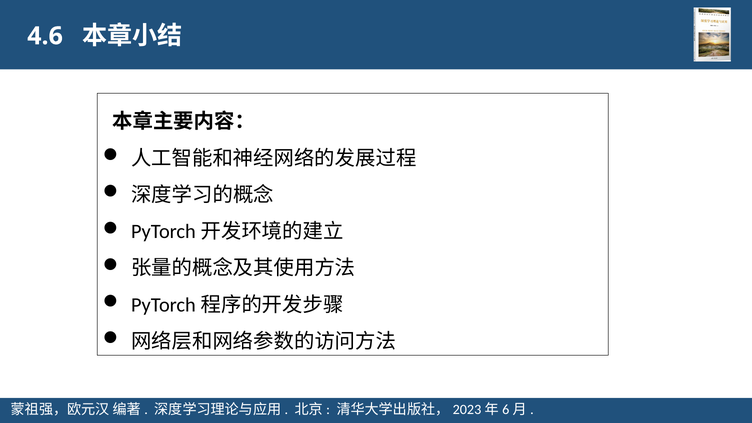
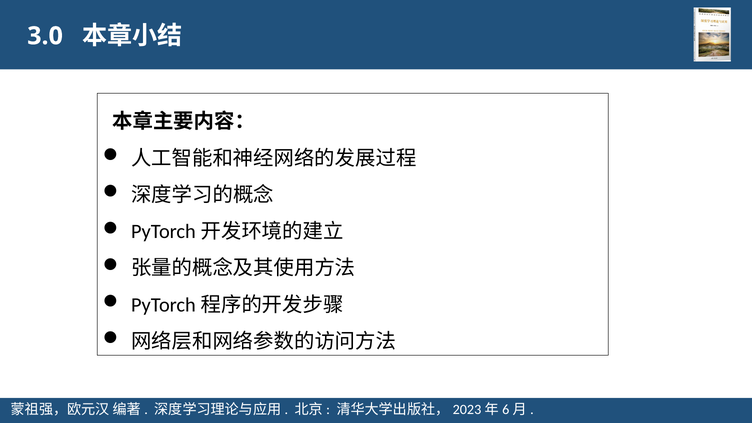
4.6: 4.6 -> 3.0 (45, 36)
